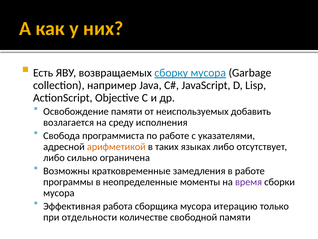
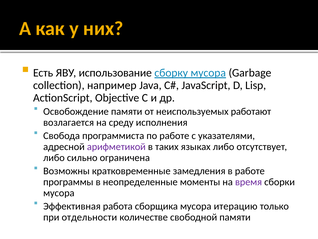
возвращаемых: возвращаемых -> использование (115, 73)
добавить: добавить -> работают (251, 111)
арифметикой colour: orange -> purple (116, 147)
